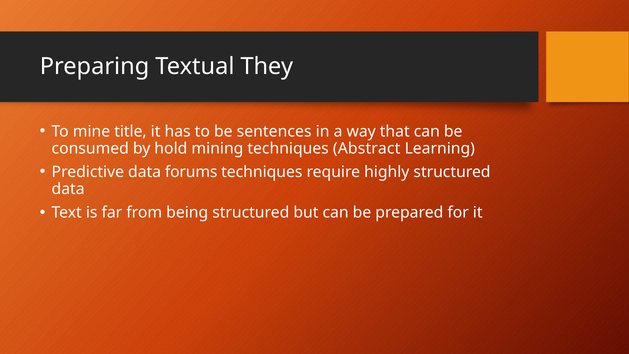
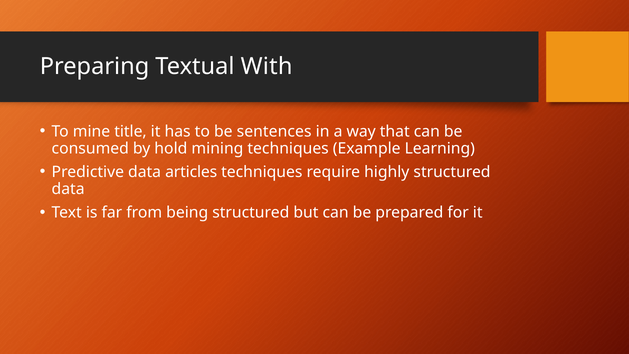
They: They -> With (267, 67)
Abstract: Abstract -> Example (367, 148)
forums: forums -> articles (191, 172)
